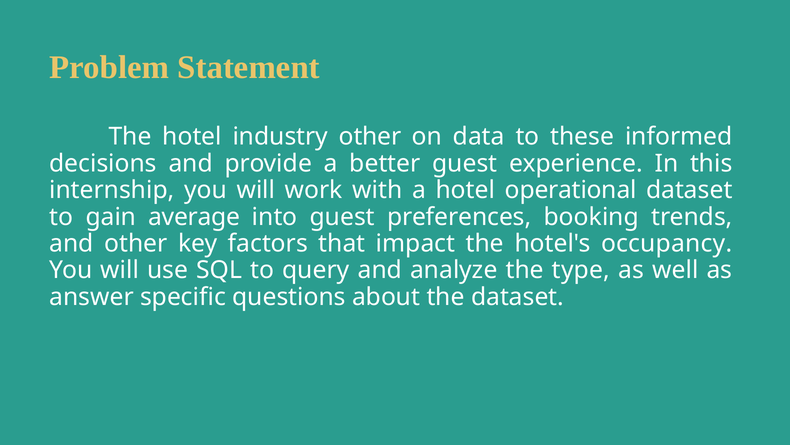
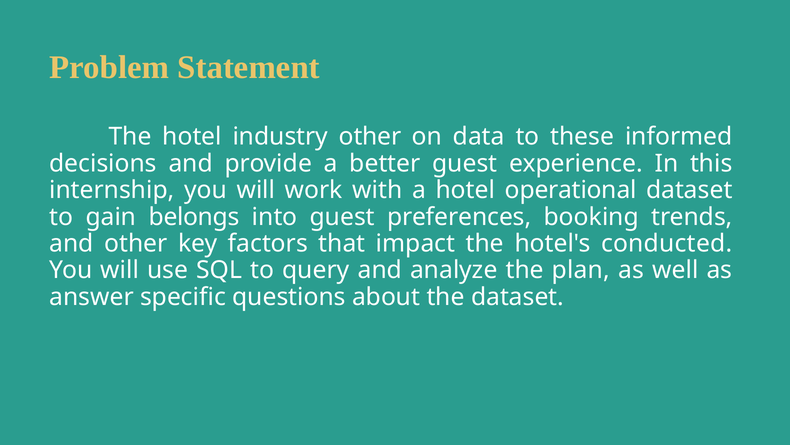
average: average -> belongs (194, 217)
occupancy: occupancy -> conducted (667, 243)
type: type -> plan (581, 270)
